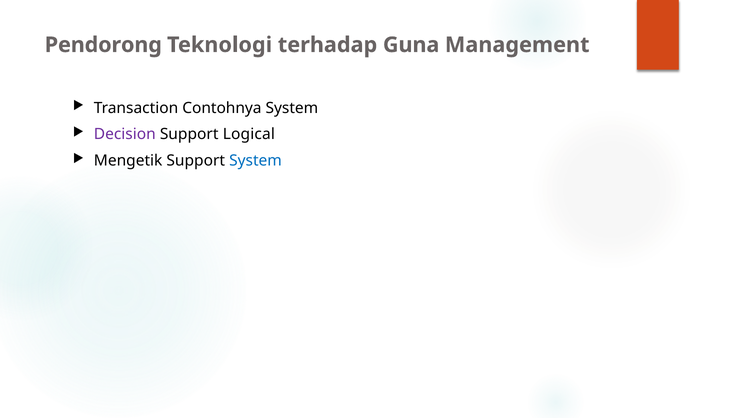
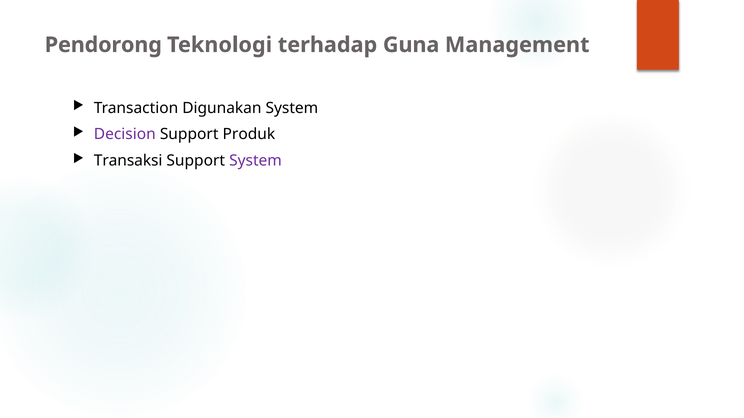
Contohnya: Contohnya -> Digunakan (222, 108)
Logical: Logical -> Produk (249, 135)
Mengetik: Mengetik -> Transaksi (128, 161)
System colour: blue -> purple (256, 161)
